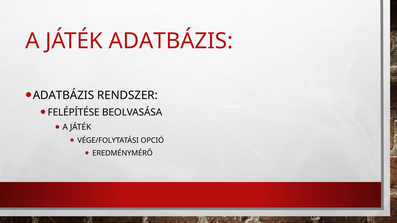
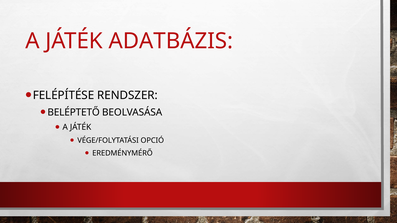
ADATBÁZIS: ADATBÁZIS -> FELÉPÍTÉSE (64, 95)
FELÉPÍTÉSE: FELÉPÍTÉSE -> BELÉPTETŐ (74, 113)
